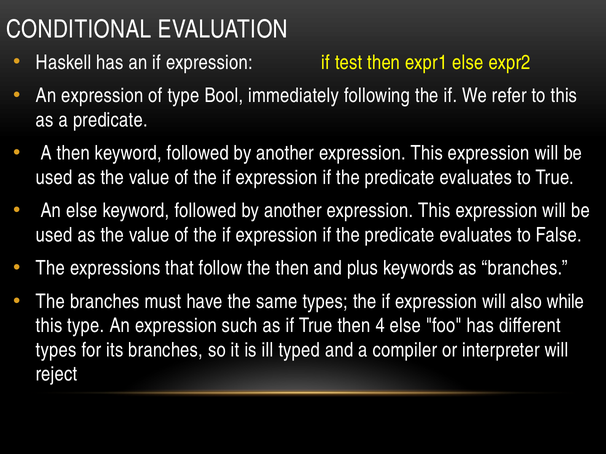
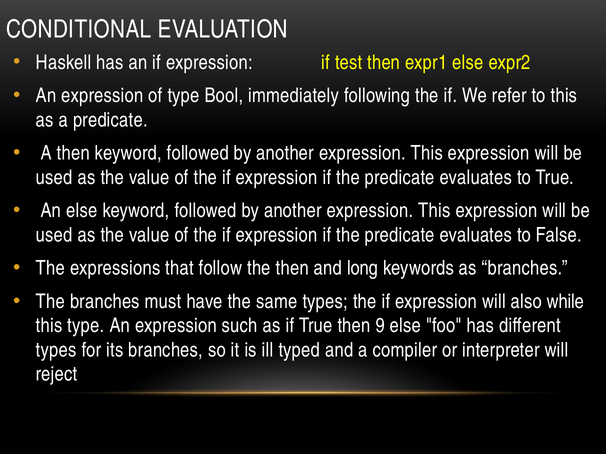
plus: plus -> long (363, 269)
4: 4 -> 9 (380, 326)
